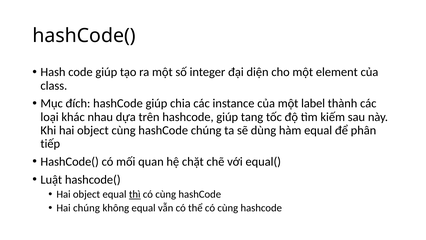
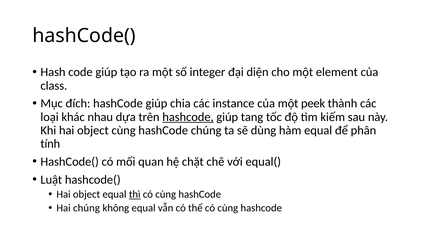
label: label -> peek (313, 103)
hashcode underline: none -> present (188, 117)
tiếp: tiếp -> tính (50, 144)
